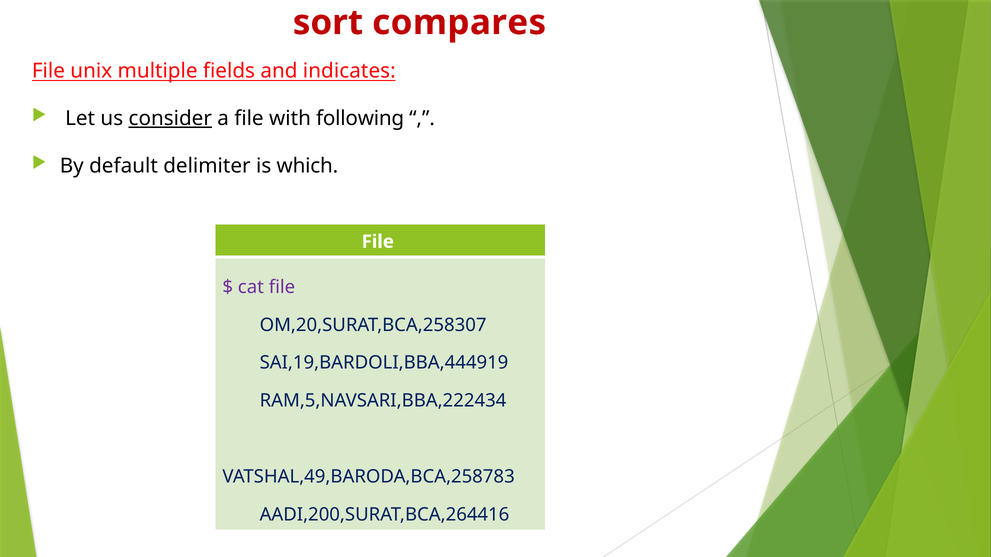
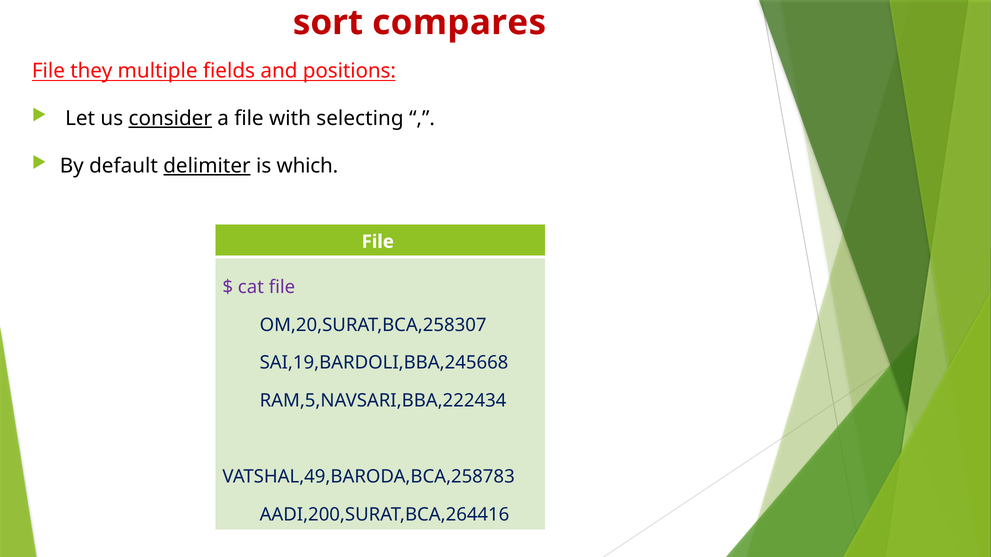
unix: unix -> they (91, 71)
indicates: indicates -> positions (349, 71)
following: following -> selecting (360, 118)
delimiter underline: none -> present (207, 166)
SAI,19,BARDOLI,BBA,444919: SAI,19,BARDOLI,BBA,444919 -> SAI,19,BARDOLI,BBA,245668 (384, 363)
